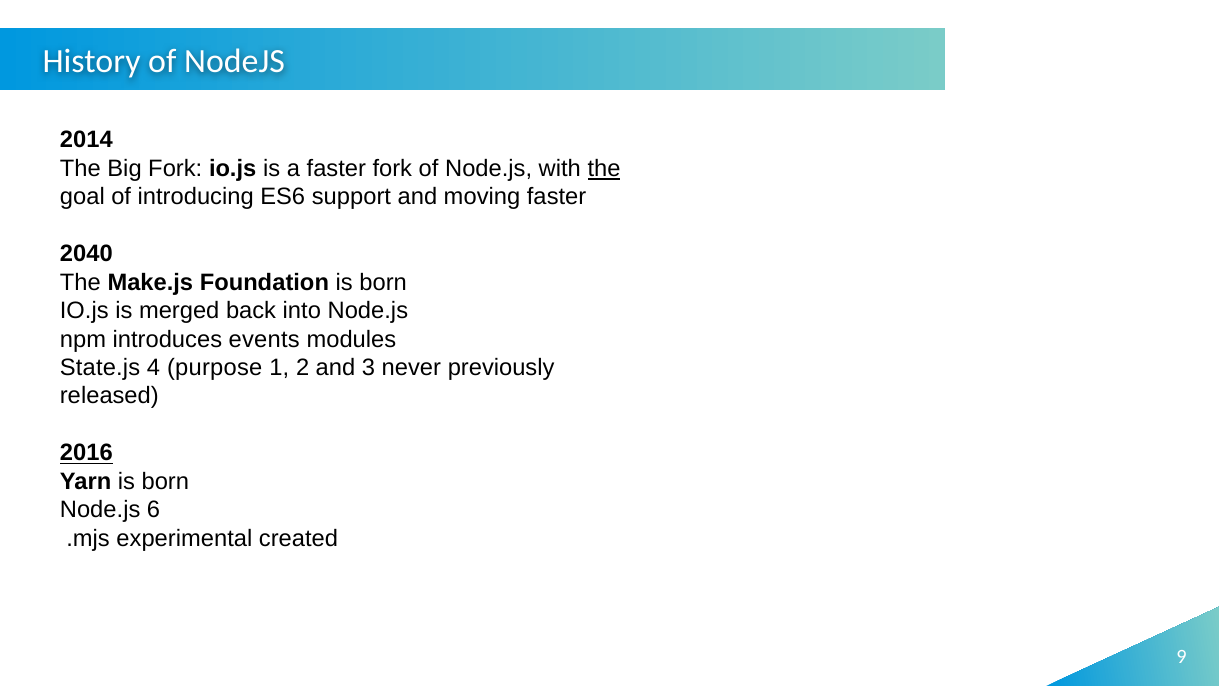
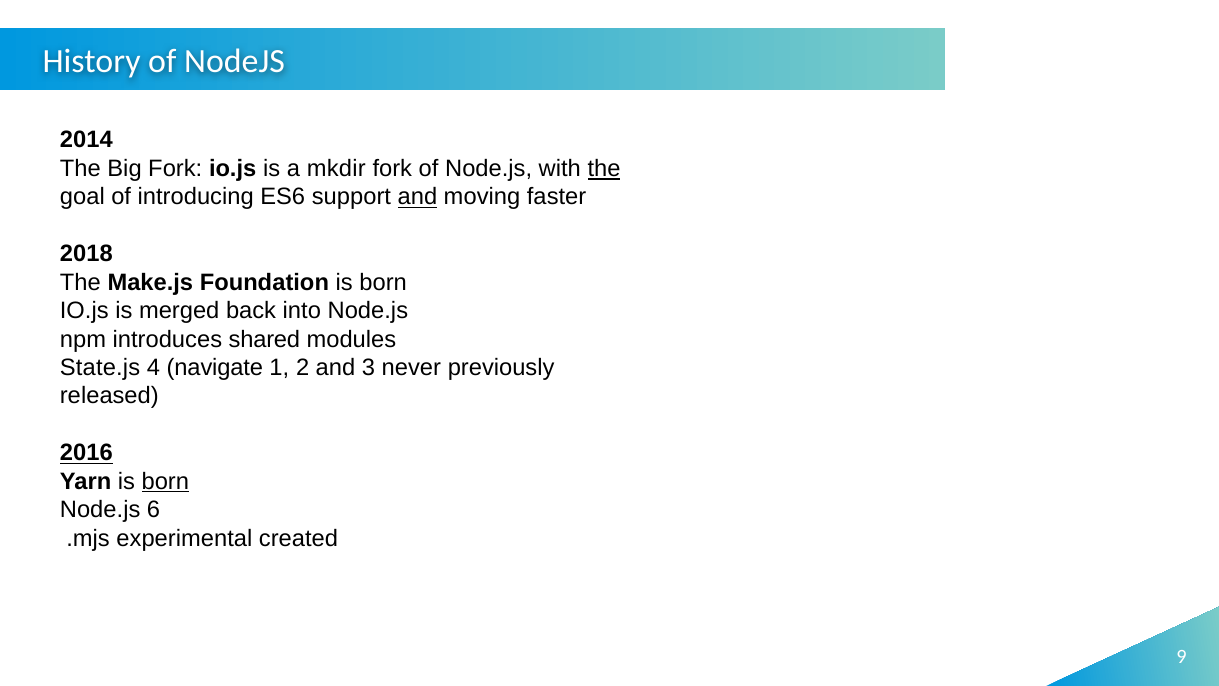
a faster: faster -> mkdir (336, 169)
and underline: none -> present (417, 197)
2040: 2040 -> 2018 (86, 254)
events: events -> shared (264, 339)
purpose: purpose -> navigate (215, 368)
born underline: none -> present (165, 482)
